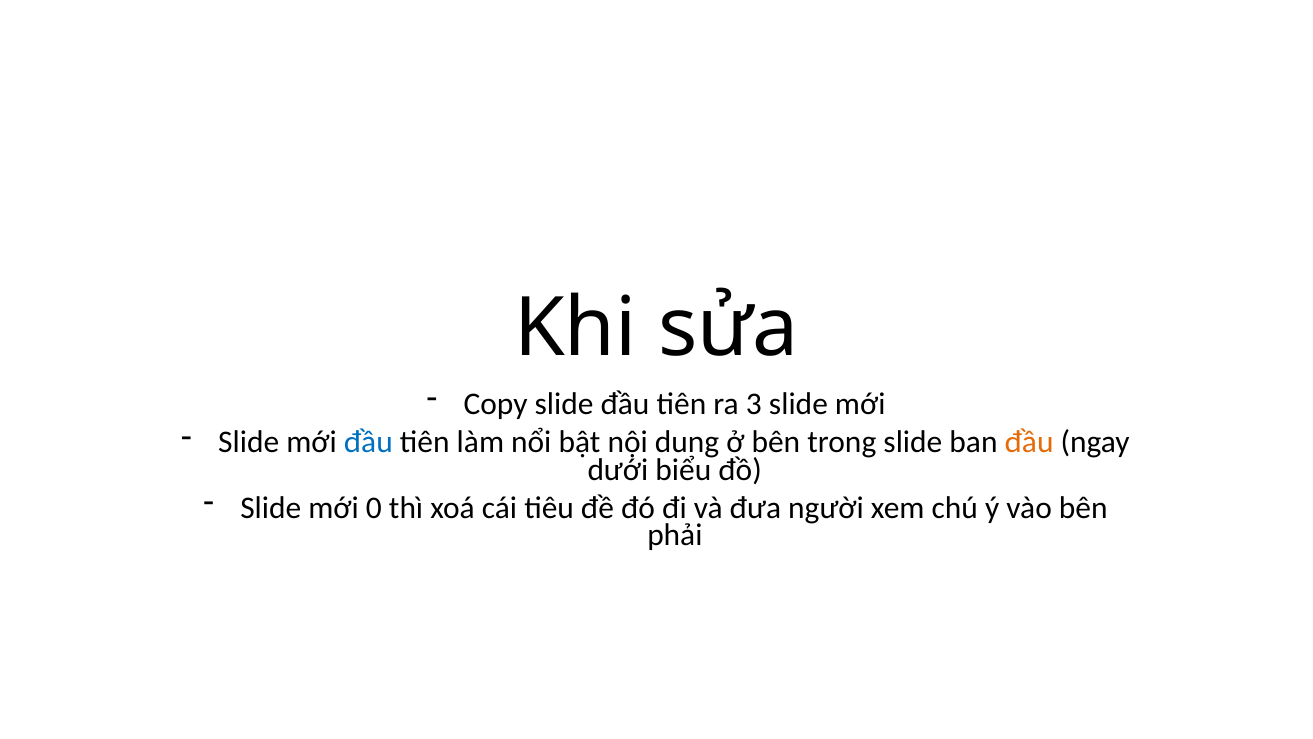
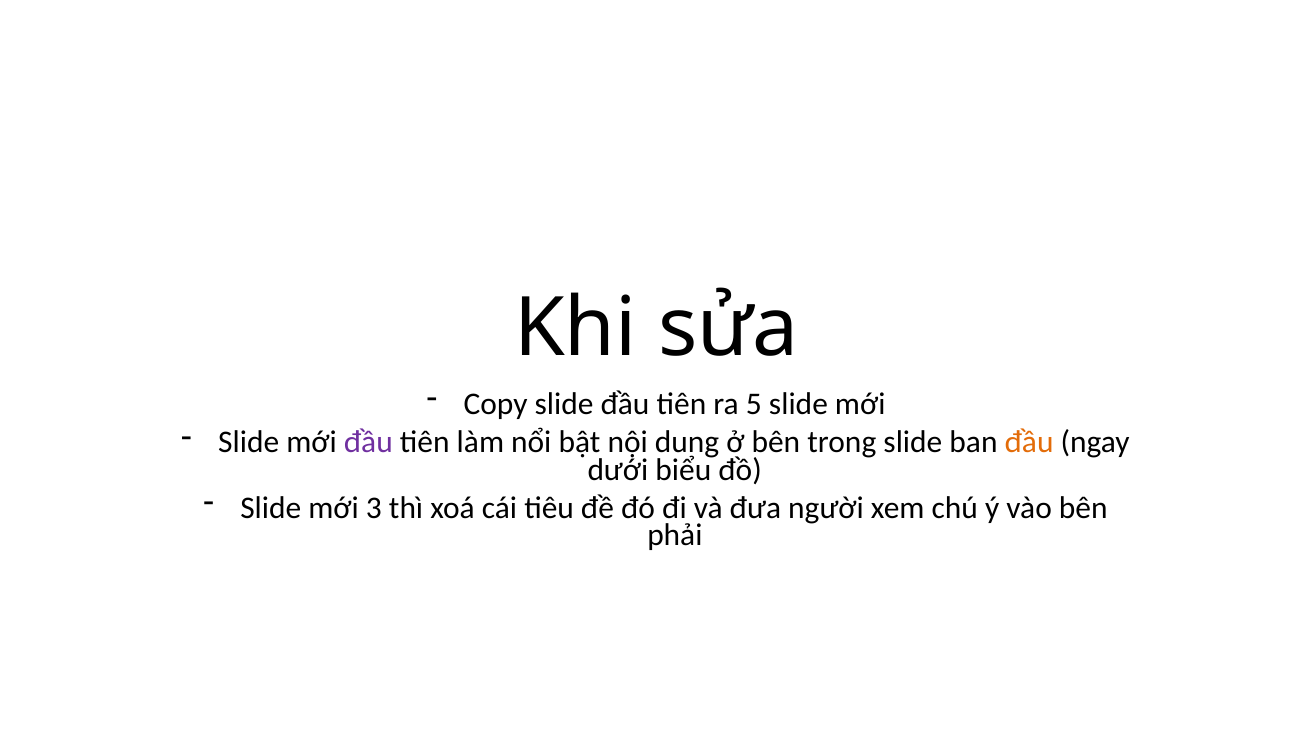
3: 3 -> 5 (754, 404)
đầu colour: blue -> purple (368, 442)
0: 0 -> 3 (374, 508)
